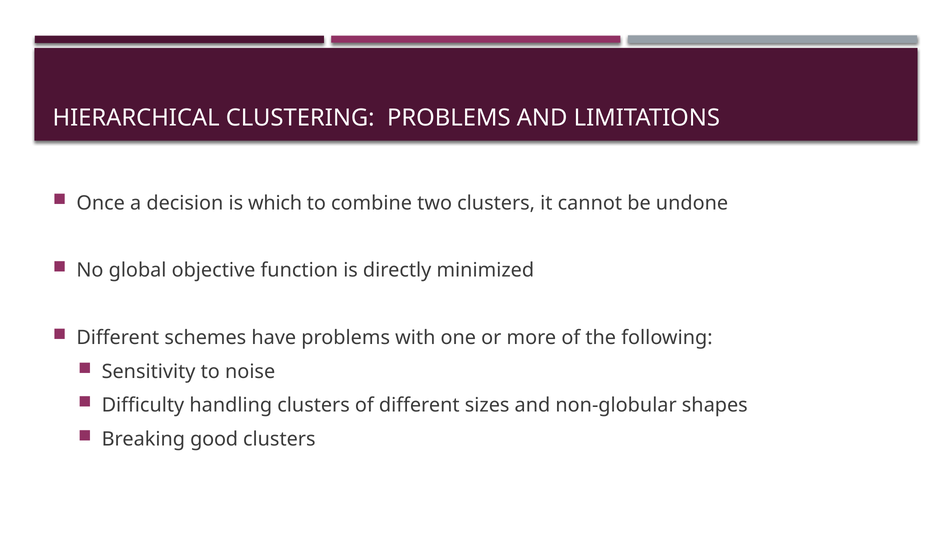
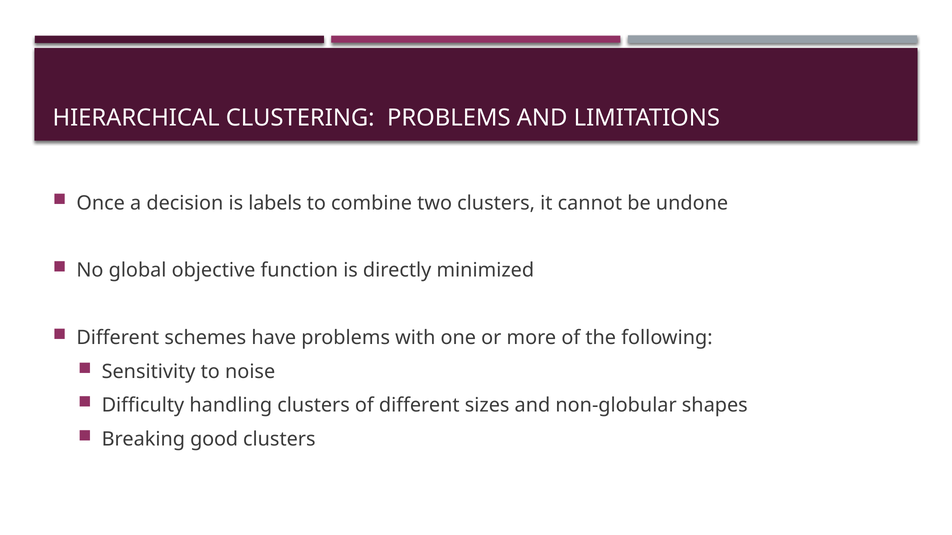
which: which -> labels (275, 203)
